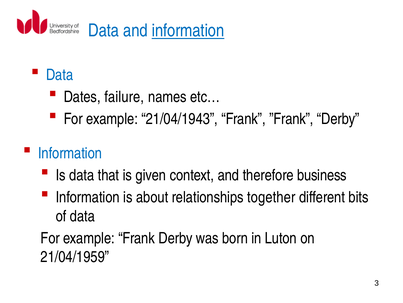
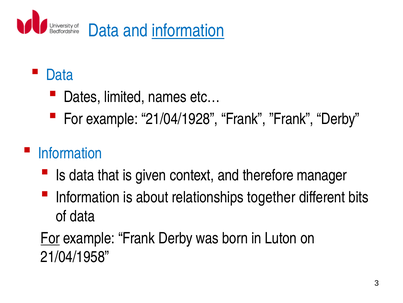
failure: failure -> limited (124, 97)
21/04/1943: 21/04/1943 -> 21/04/1928 (180, 119)
business: business -> manager (322, 175)
For underline: none -> present (50, 238)
21/04/1959: 21/04/1959 -> 21/04/1958 (75, 256)
